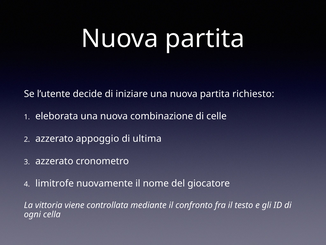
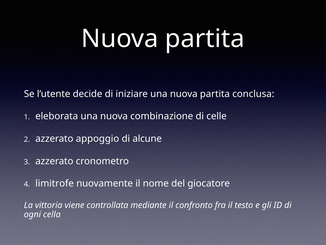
richiesto: richiesto -> conclusa (253, 94)
ultima: ultima -> alcune (147, 138)
